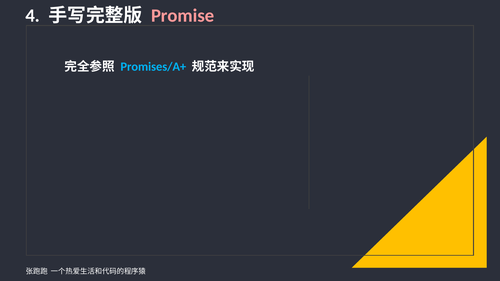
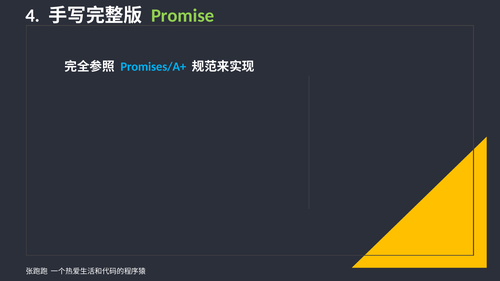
Promise colour: pink -> light green (183, 16)
